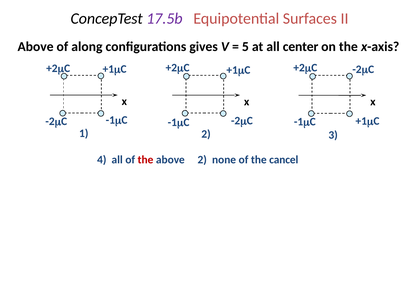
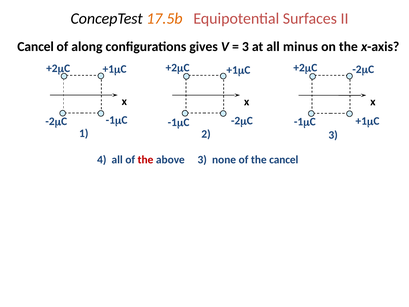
17.5b colour: purple -> orange (164, 19)
Above: Above -> Cancel (36, 47)
5: 5 -> 3 (245, 47)
center: center -> minus (300, 47)
above 2: 2 -> 3 (202, 160)
